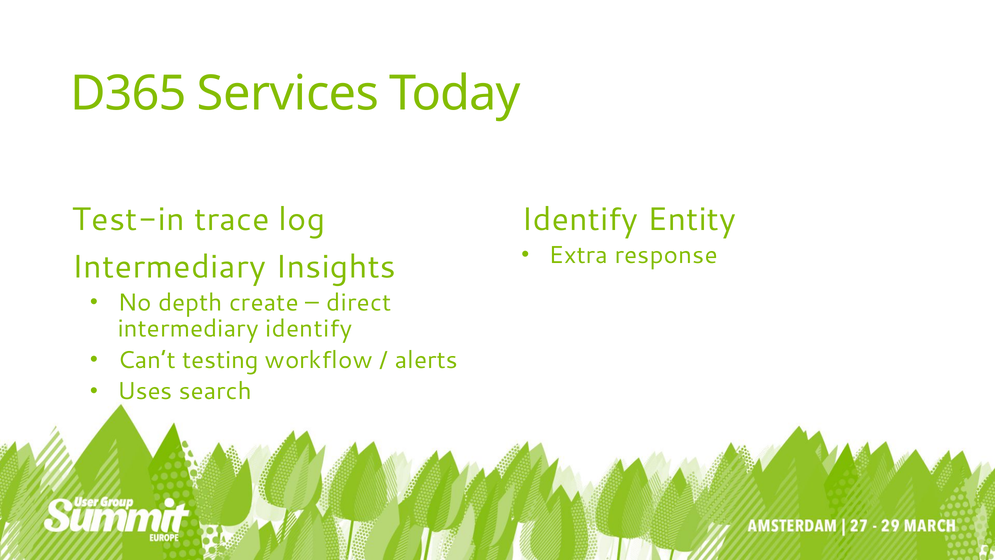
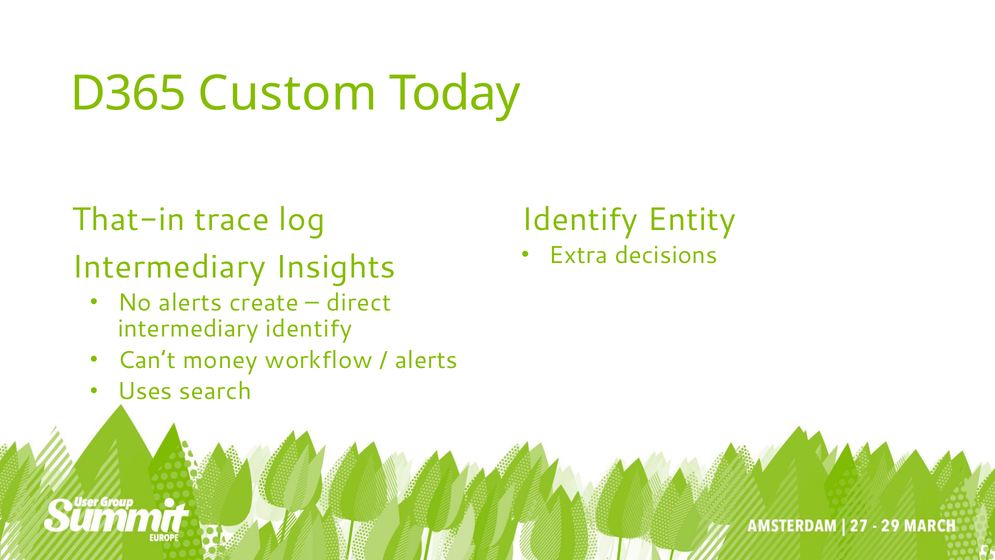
Services: Services -> Custom (288, 94)
Test-in: Test-in -> That-in (128, 219)
response: response -> decisions (666, 255)
No depth: depth -> alerts (190, 302)
testing: testing -> money (220, 360)
